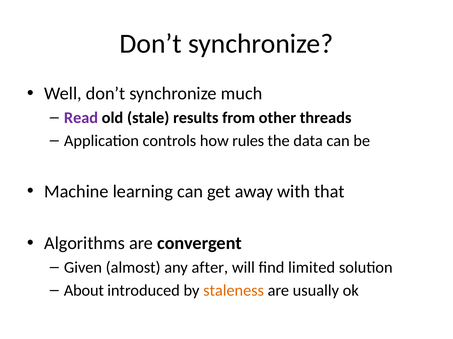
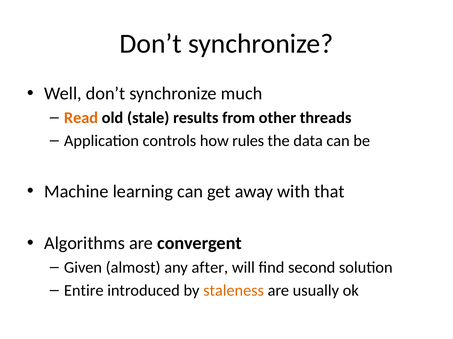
Read colour: purple -> orange (81, 118)
limited: limited -> second (312, 268)
About: About -> Entire (84, 291)
